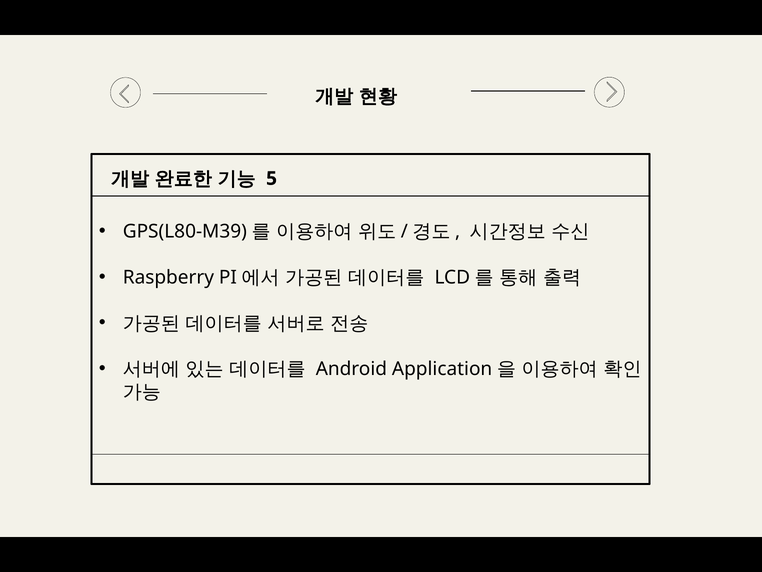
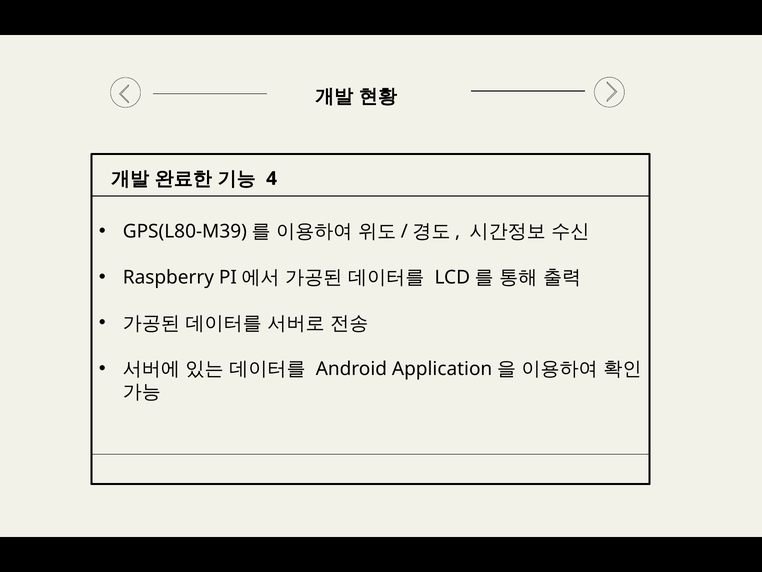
5: 5 -> 4 (272, 178)
